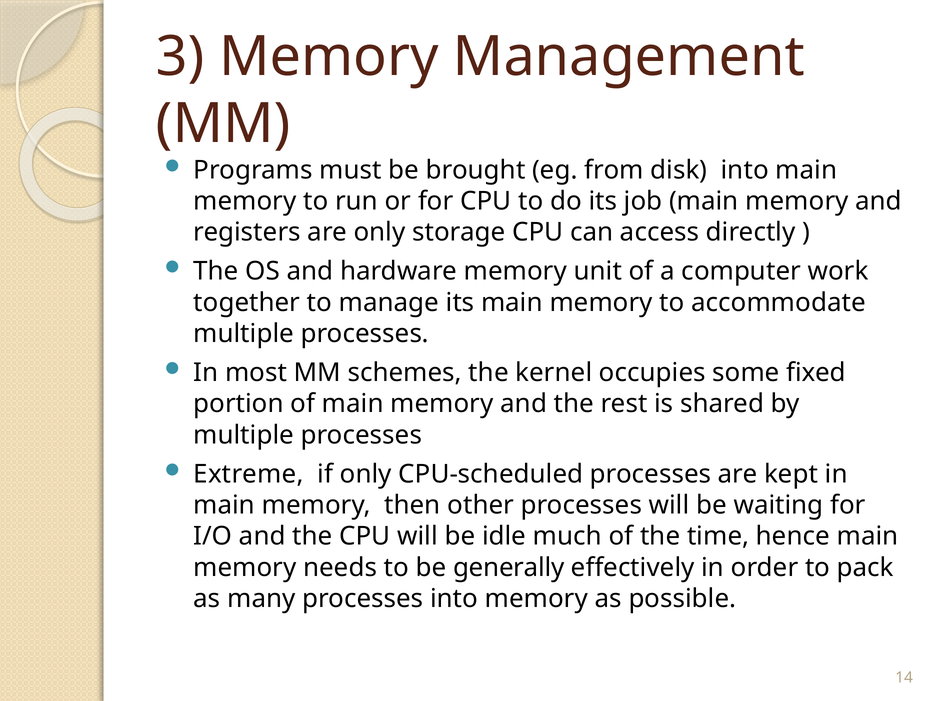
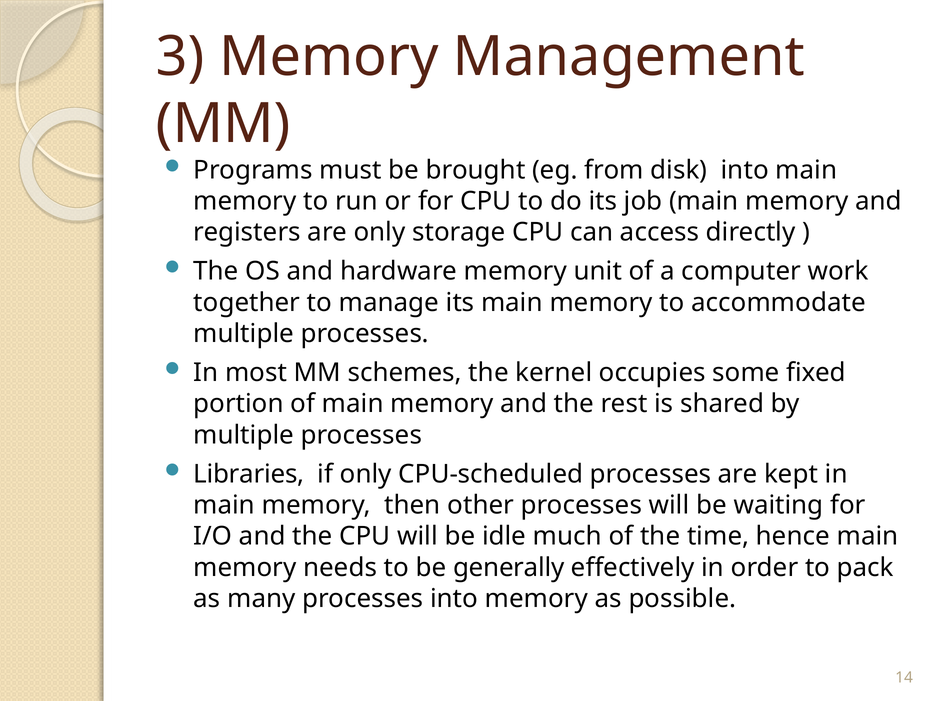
Extreme: Extreme -> Libraries (249, 474)
